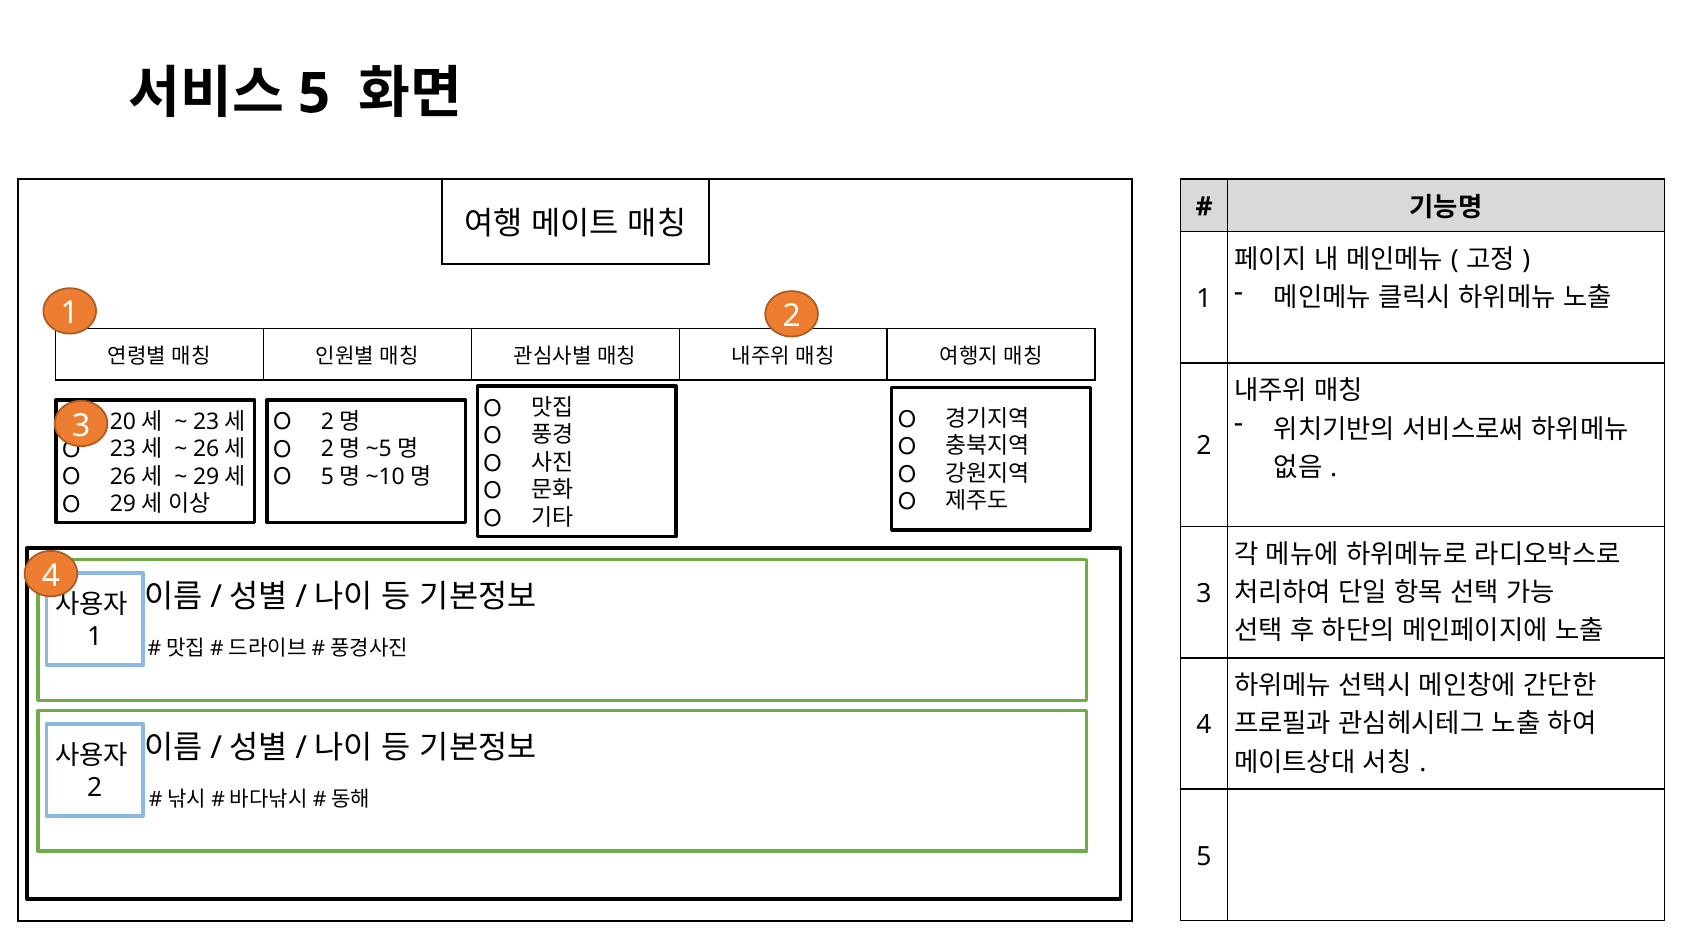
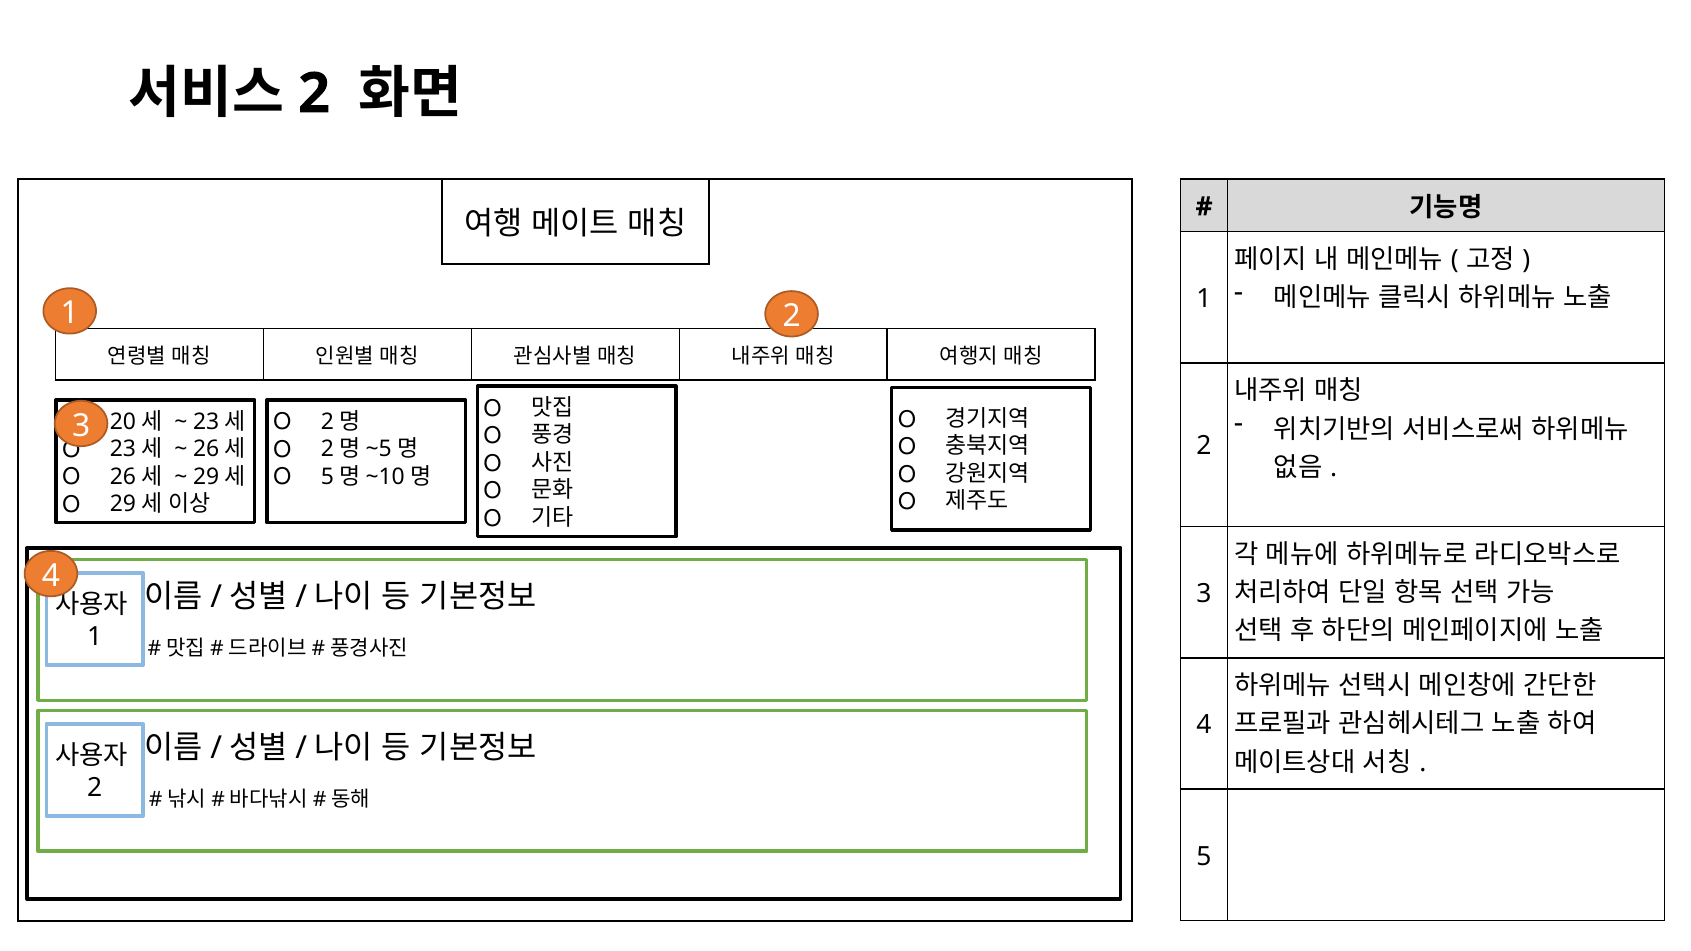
5: 5 -> 2 (314, 94)
